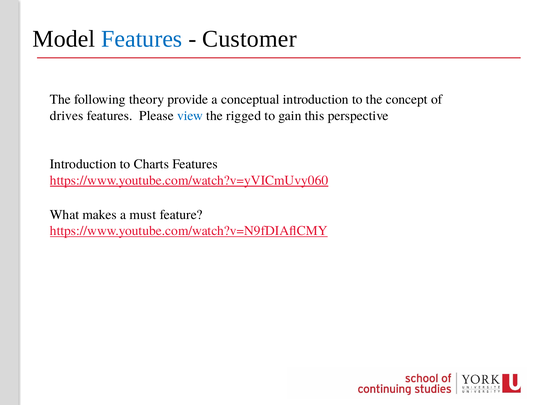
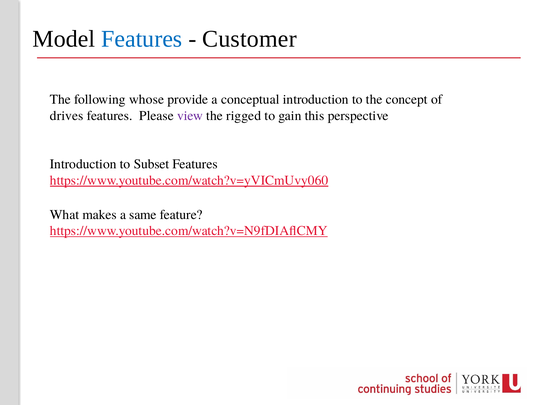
theory: theory -> whose (147, 99)
view colour: blue -> purple (190, 116)
Charts: Charts -> Subset (151, 164)
must: must -> same (143, 215)
